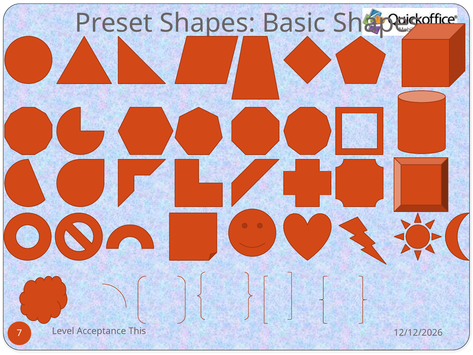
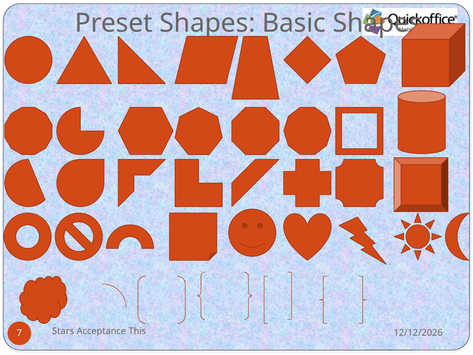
Level: Level -> Stars (63, 331)
